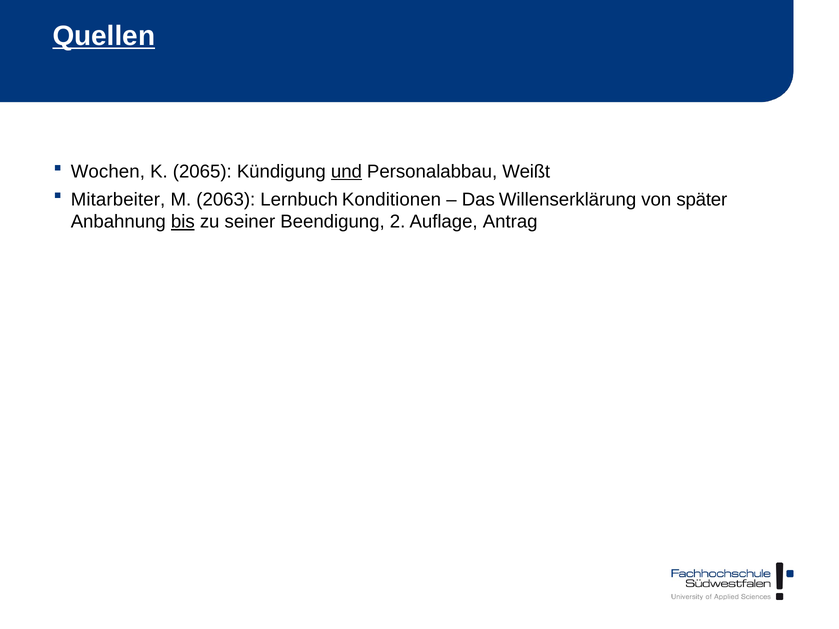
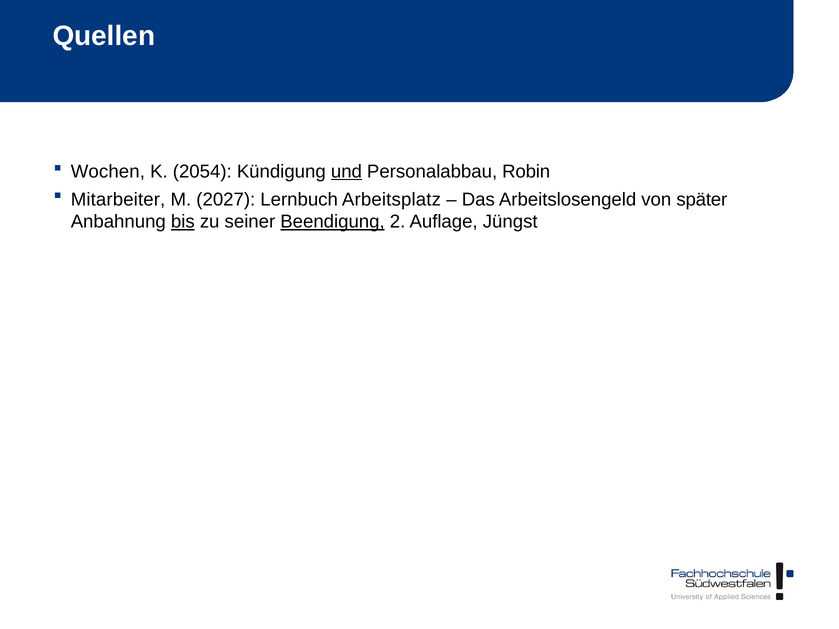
Quellen underline: present -> none (104, 36)
2065: 2065 -> 2054 (202, 172)
Weißt: Weißt -> Robin (526, 172)
2063: 2063 -> 2027 (226, 199)
Konditionen: Konditionen -> Arbeitsplatz (391, 199)
Willenserklärung: Willenserklärung -> Arbeitslosengeld (568, 199)
Beendigung underline: none -> present (332, 222)
Antrag: Antrag -> Jüngst (510, 222)
